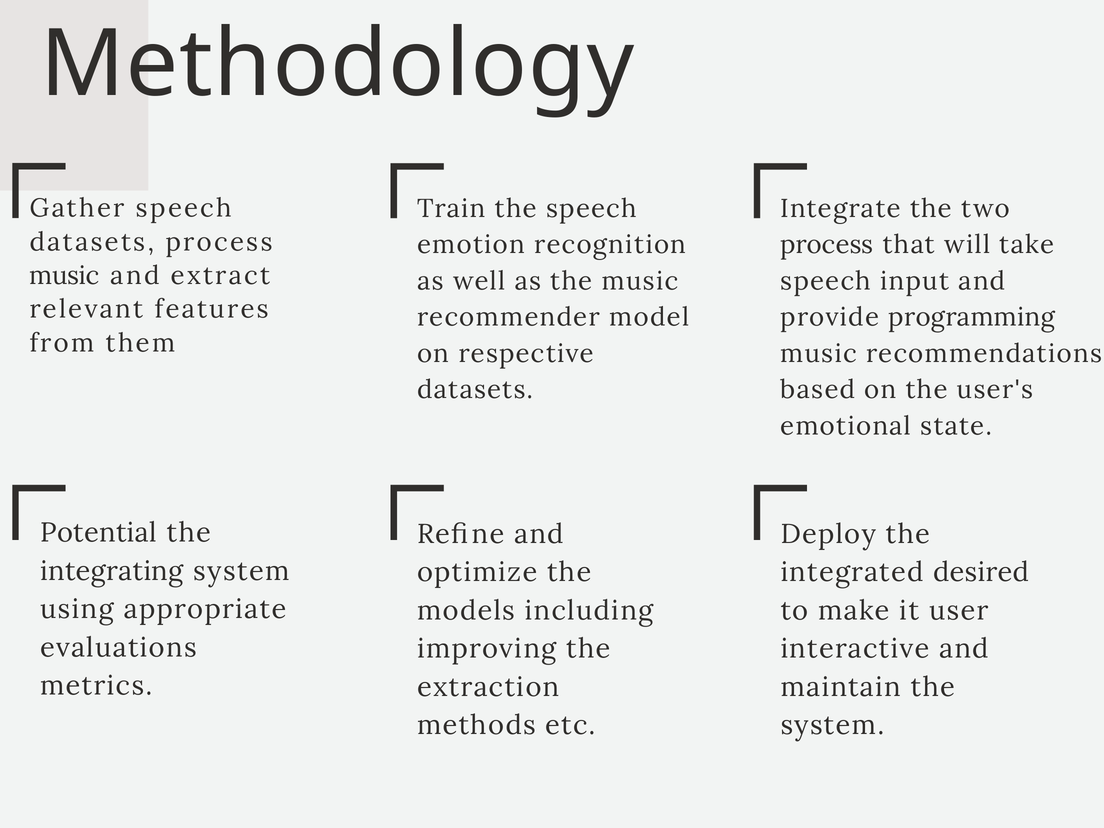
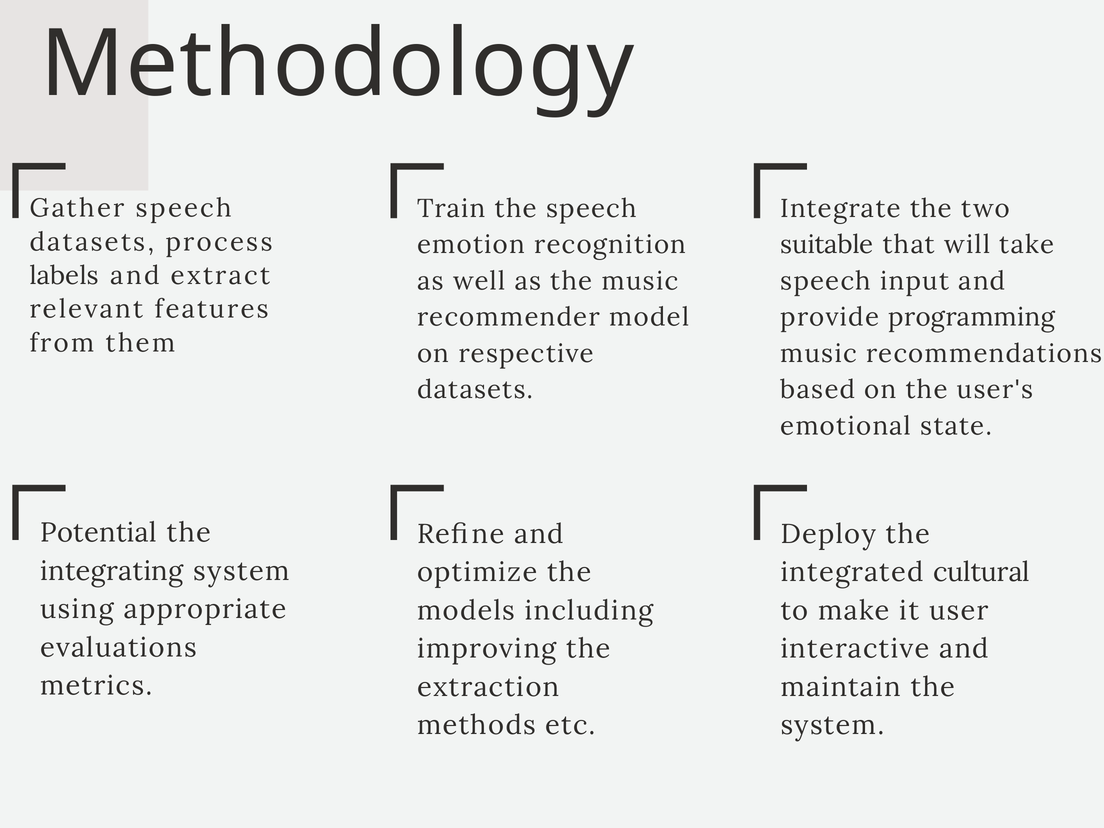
process: process -> suitable (827, 245)
music: music -> labels (64, 276)
desired: desired -> cultural (981, 572)
